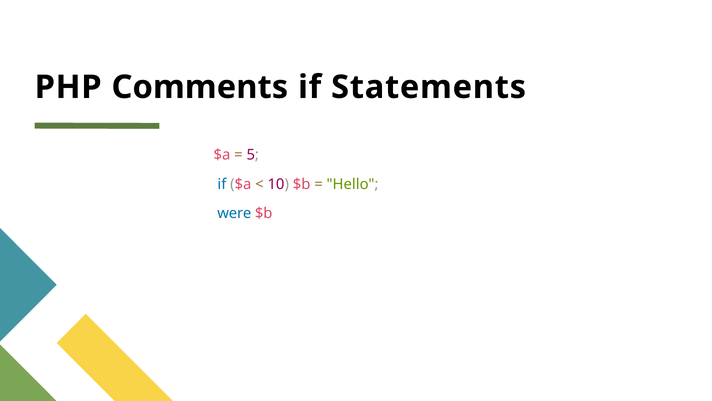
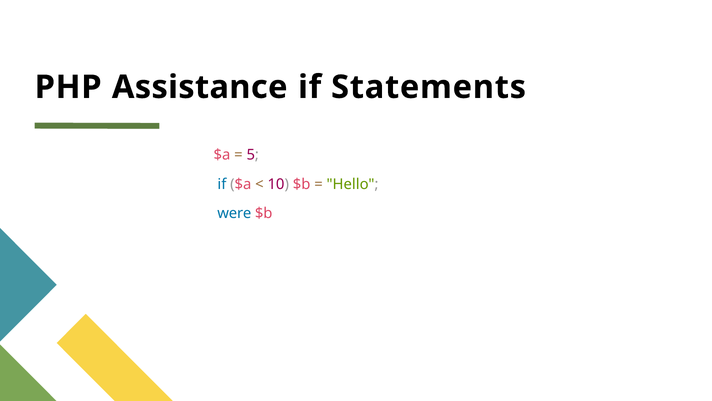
Comments: Comments -> Assistance (200, 87)
